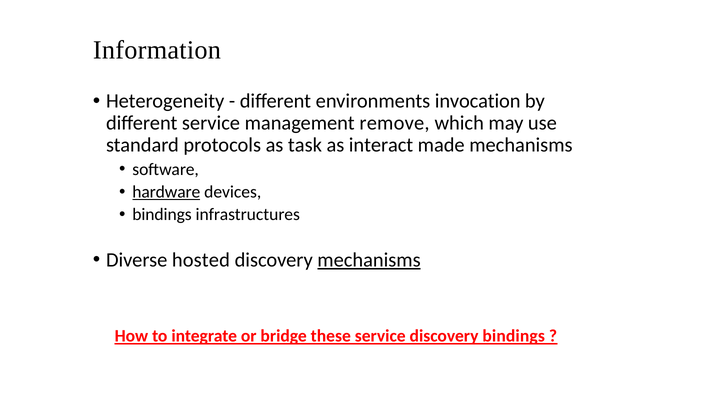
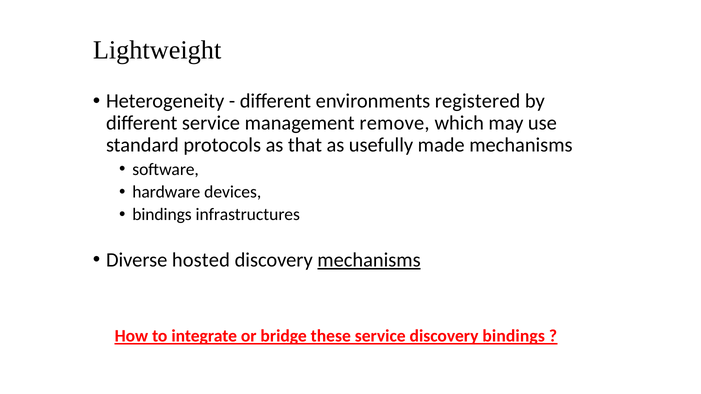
Information: Information -> Lightweight (157, 50)
invocation: invocation -> registered (478, 101)
task: task -> that (305, 145)
interact: interact -> usefully (381, 145)
hardware underline: present -> none (166, 192)
